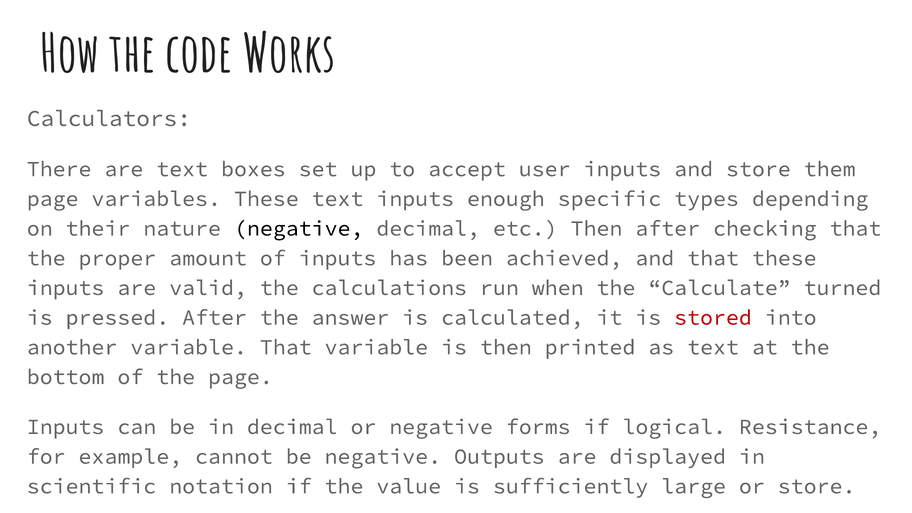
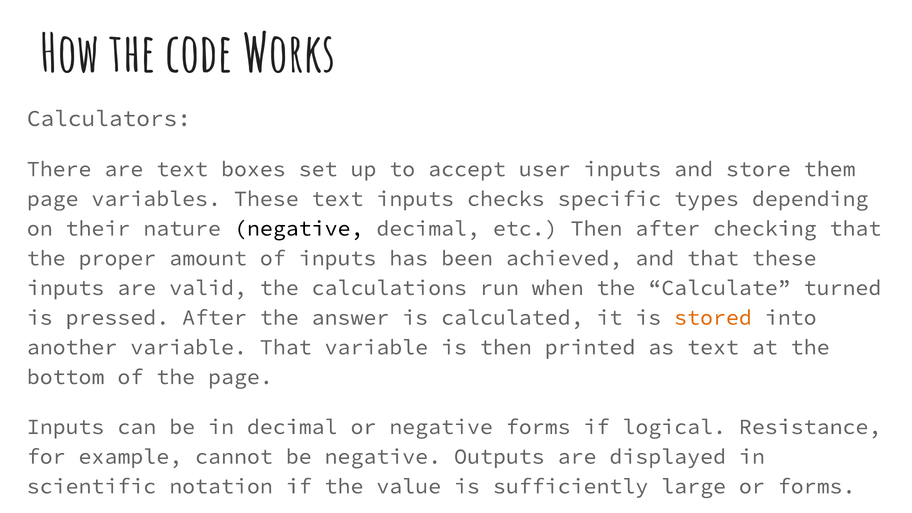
enough: enough -> checks (506, 199)
stored colour: red -> orange (713, 318)
or store: store -> forms (817, 486)
